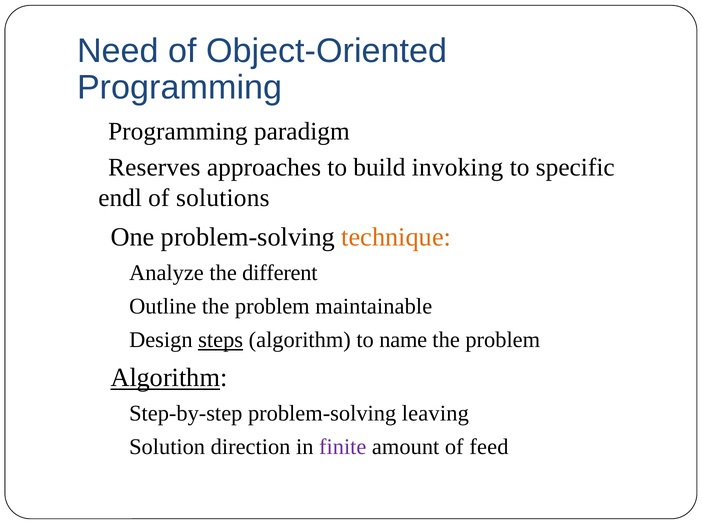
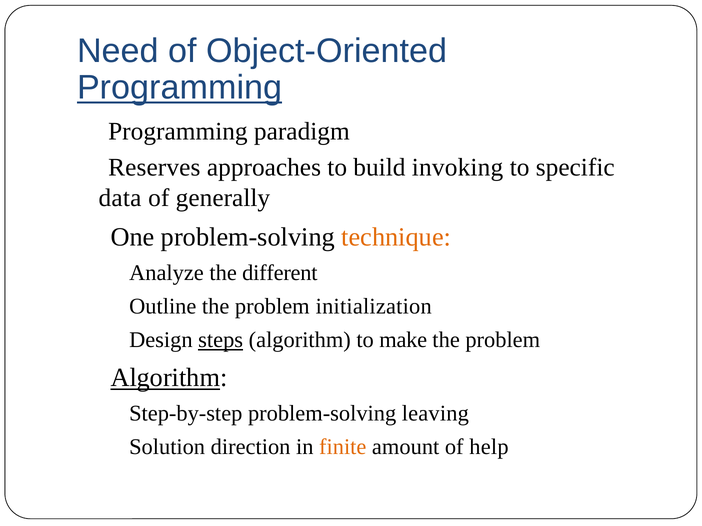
Programming underline: none -> present (180, 88)
endl: endl -> data (120, 198)
solutions: solutions -> generally (223, 198)
maintainable: maintainable -> initialization (374, 307)
name: name -> make (403, 340)
finite colour: purple -> orange (343, 447)
feed: feed -> help (489, 447)
